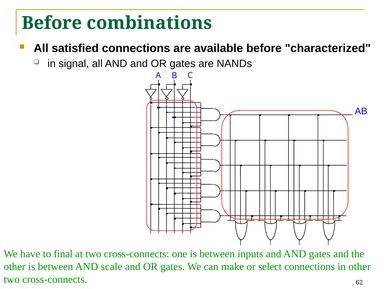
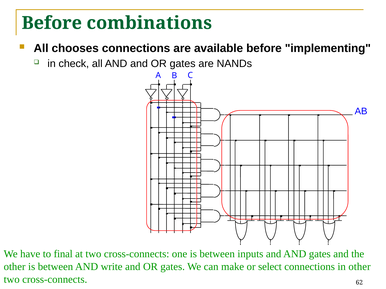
satisfied: satisfied -> chooses (75, 48)
characterized: characterized -> implementing (328, 48)
signal: signal -> check (74, 64)
scale: scale -> write (112, 267)
